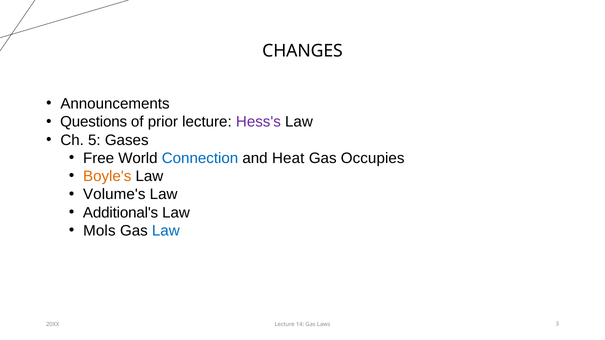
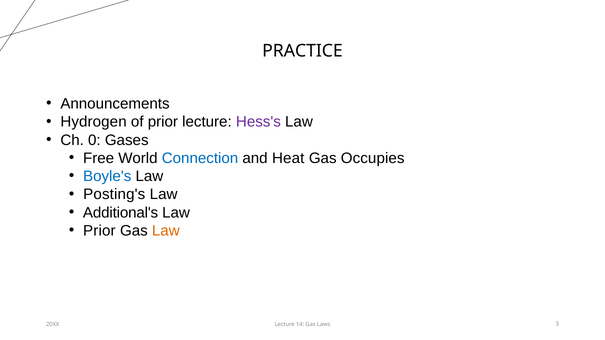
CHANGES: CHANGES -> PRACTICE (302, 51)
Questions: Questions -> Hydrogen (94, 122)
5: 5 -> 0 (94, 140)
Boyle's colour: orange -> blue (107, 177)
Volume's: Volume's -> Posting's (114, 195)
Mols: Mols -> Prior (99, 231)
Law colour: blue -> orange (166, 231)
